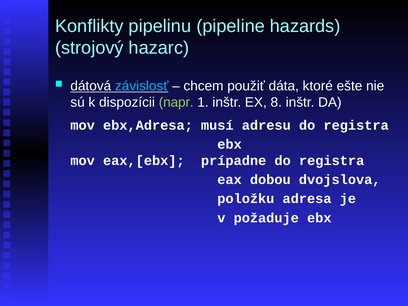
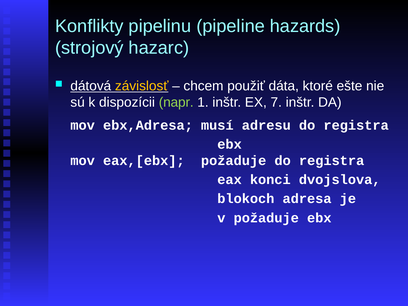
závislosť colour: light blue -> yellow (142, 86)
8: 8 -> 7 (276, 102)
eax,[ebx prípadne: prípadne -> požaduje (234, 161)
dobou: dobou -> konci (270, 180)
položku: položku -> blokoch (246, 199)
